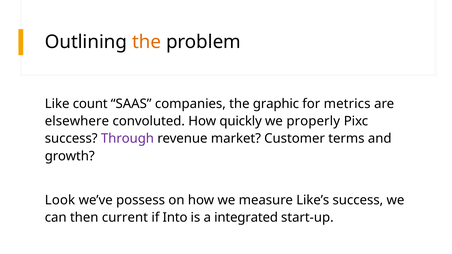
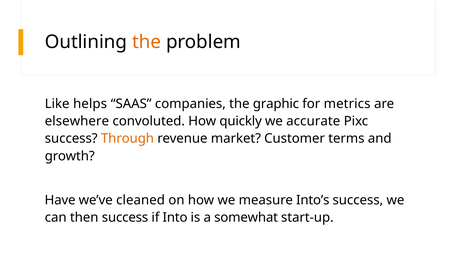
count: count -> helps (90, 104)
properly: properly -> accurate (313, 121)
Through colour: purple -> orange (127, 139)
Look: Look -> Have (60, 200)
possess: possess -> cleaned (141, 200)
Like’s: Like’s -> Into’s (313, 200)
then current: current -> success (125, 218)
integrated: integrated -> somewhat (246, 218)
